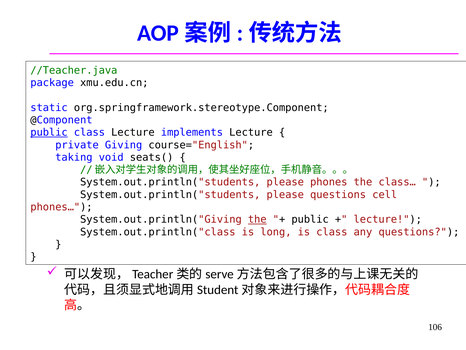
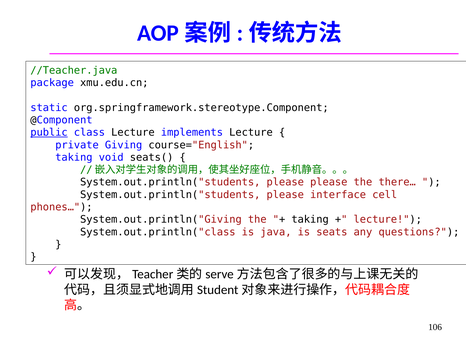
please phones: phones -> please (329, 182)
class…: class… -> there… (397, 182)
please questions: questions -> interface (338, 194)
the underline: present -> none (257, 219)
public: public -> taking (310, 219)
long: long -> java (276, 232)
is class: class -> seats (332, 232)
